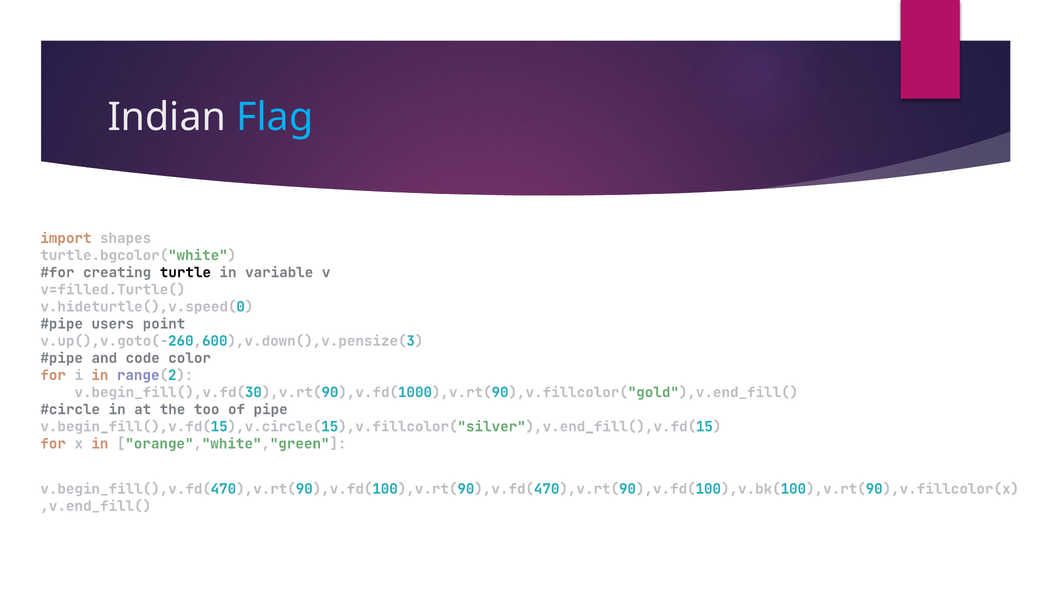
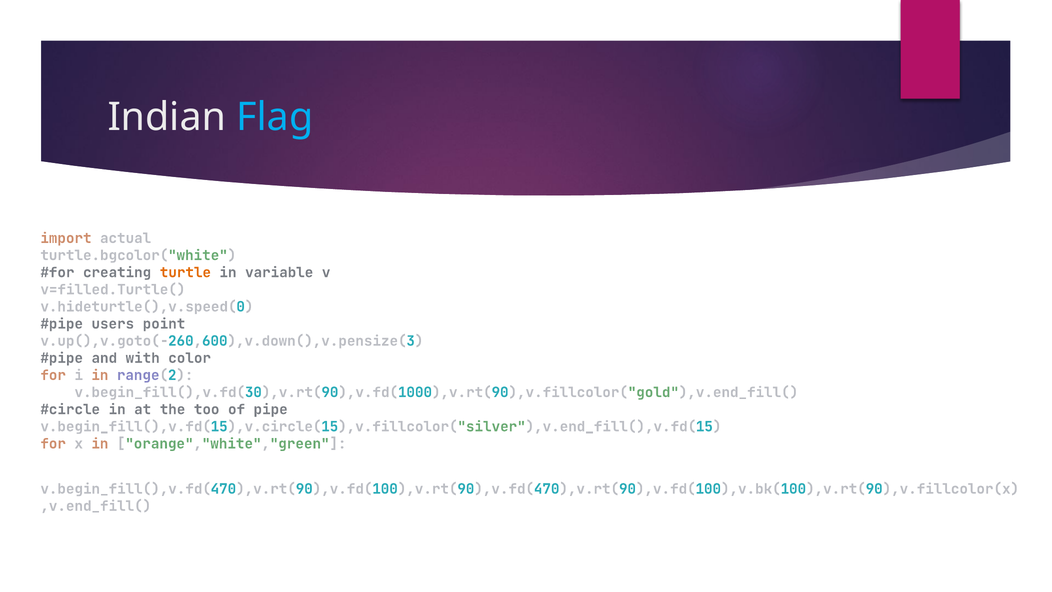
shapes: shapes -> actual (126, 238)
turtle colour: black -> orange (185, 272)
code: code -> with (143, 358)
